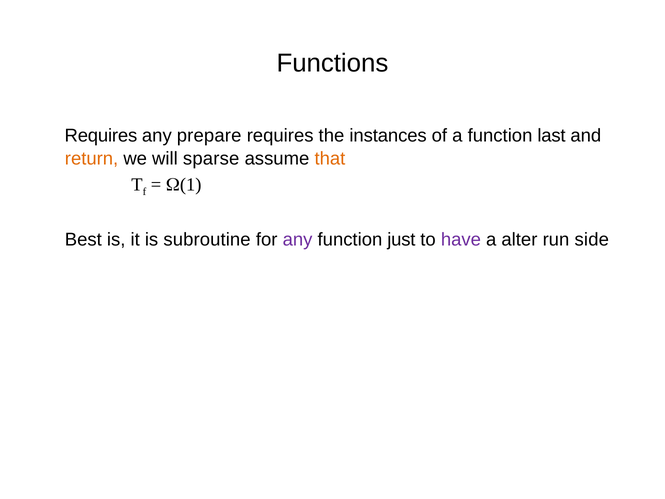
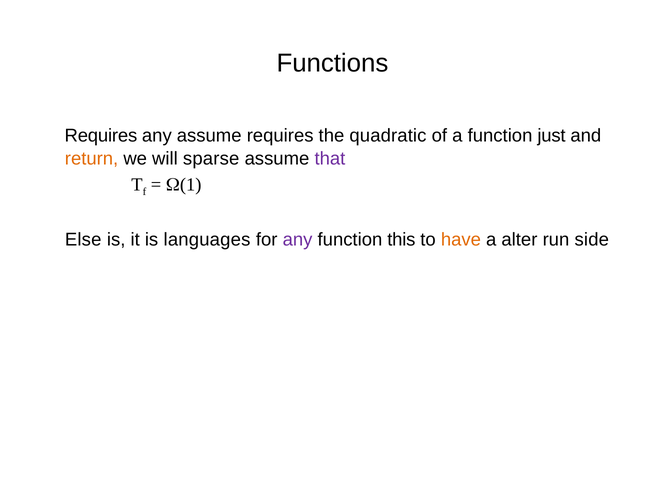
any prepare: prepare -> assume (209, 136)
instances: instances -> quadratic (388, 136)
last: last -> just (552, 136)
that colour: orange -> purple (330, 159)
Best: Best -> Else (83, 239)
subroutine: subroutine -> languages (207, 239)
just: just -> this (401, 239)
have colour: purple -> orange (461, 239)
